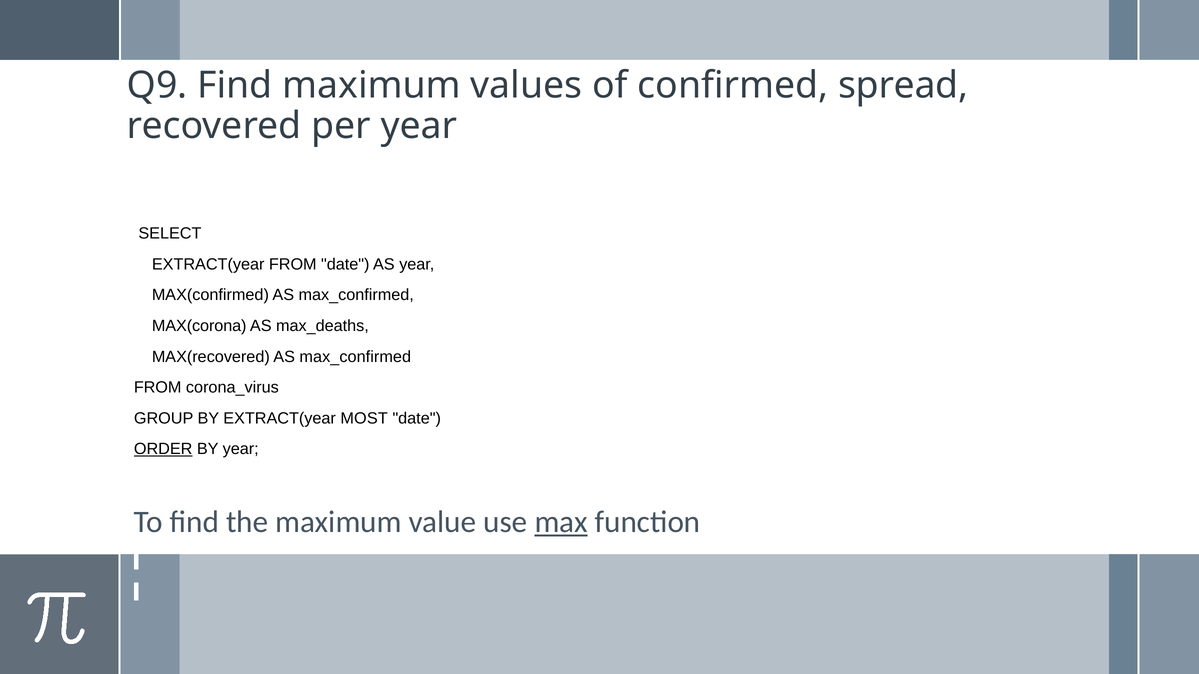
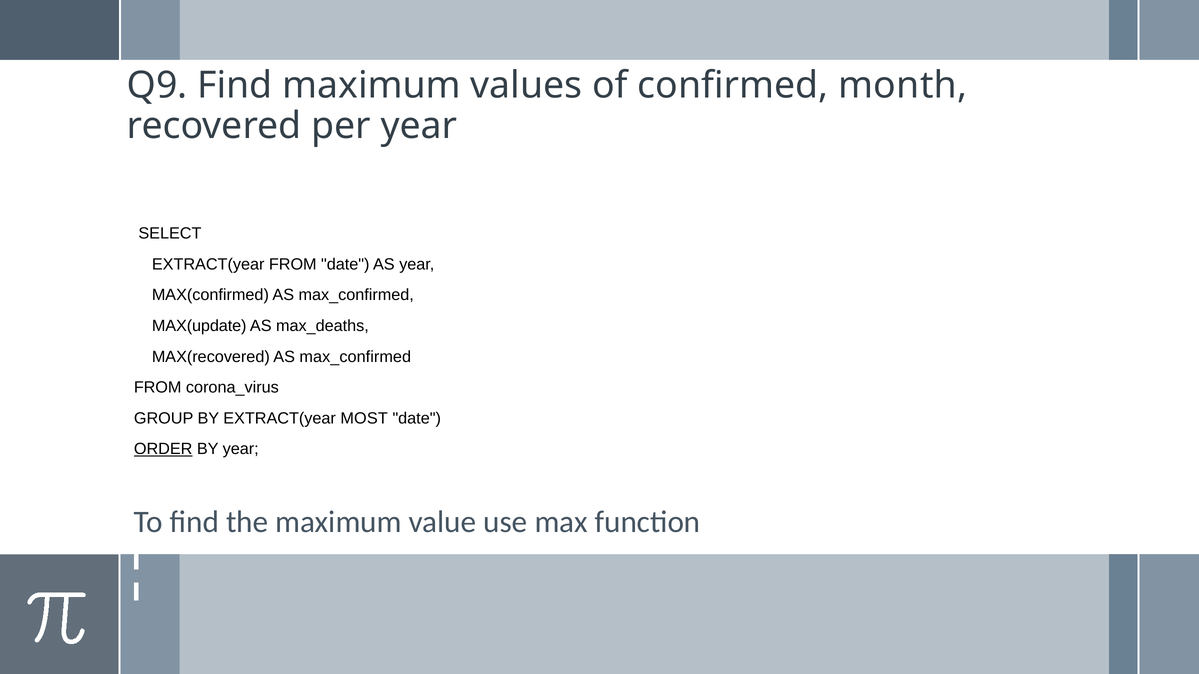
spread: spread -> month (903, 86)
MAX(corona: MAX(corona -> MAX(update (199, 326)
max underline: present -> none (561, 523)
